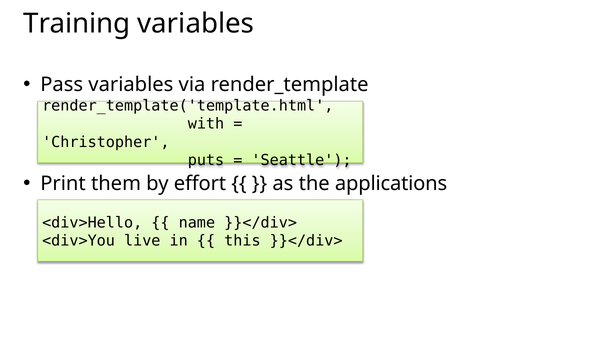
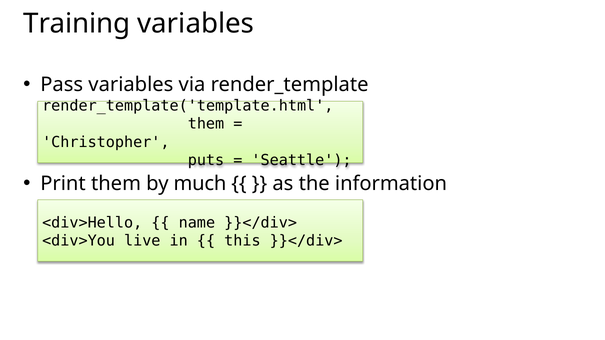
with: with -> them (206, 124)
effort: effort -> much (200, 184)
applications: applications -> information (391, 184)
